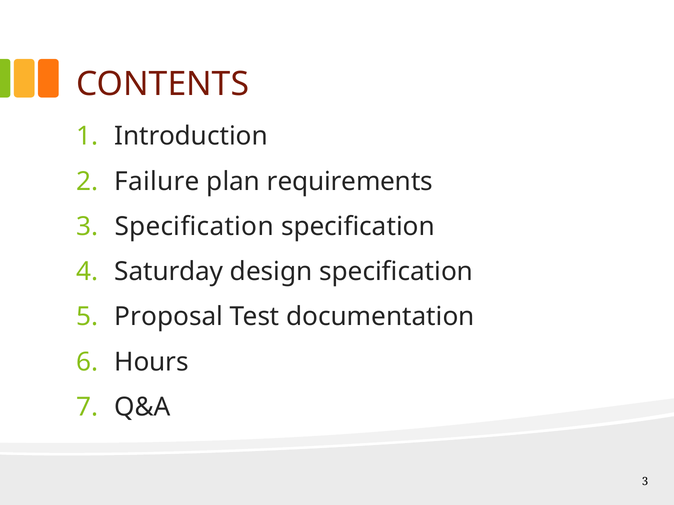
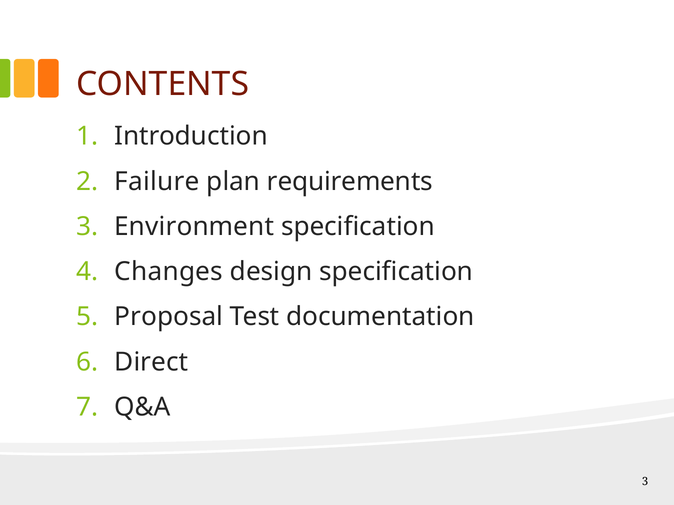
3 Specification: Specification -> Environment (194, 227)
Saturday: Saturday -> Changes (169, 272)
Hours: Hours -> Direct (151, 362)
